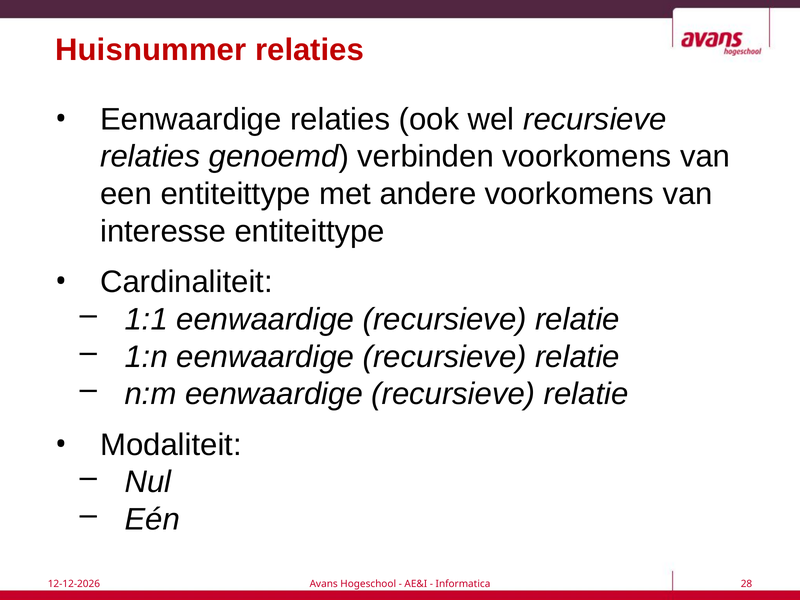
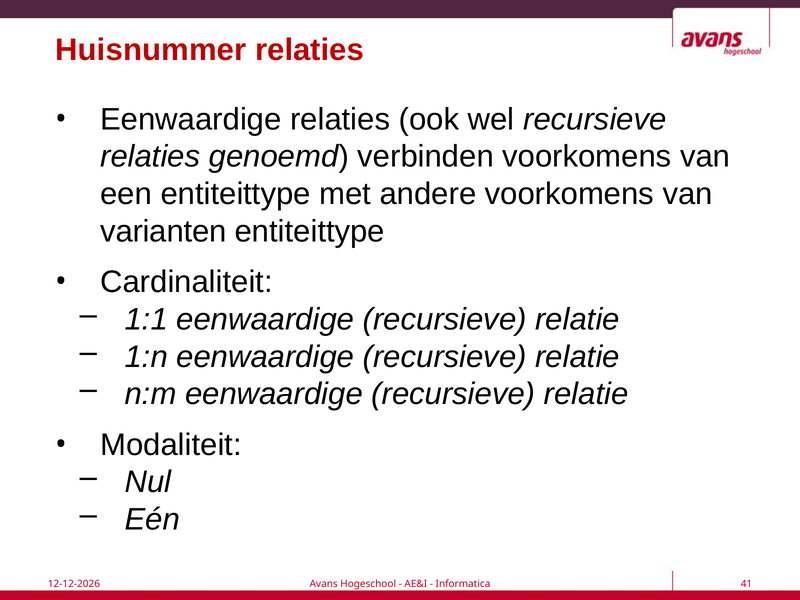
interesse: interesse -> varianten (163, 231)
28: 28 -> 41 (746, 584)
